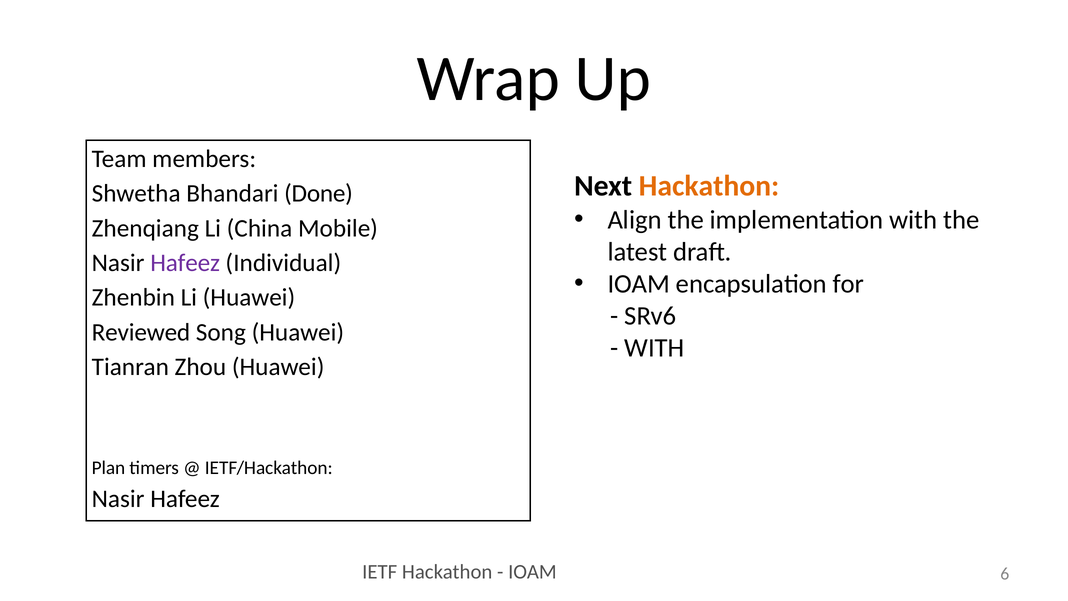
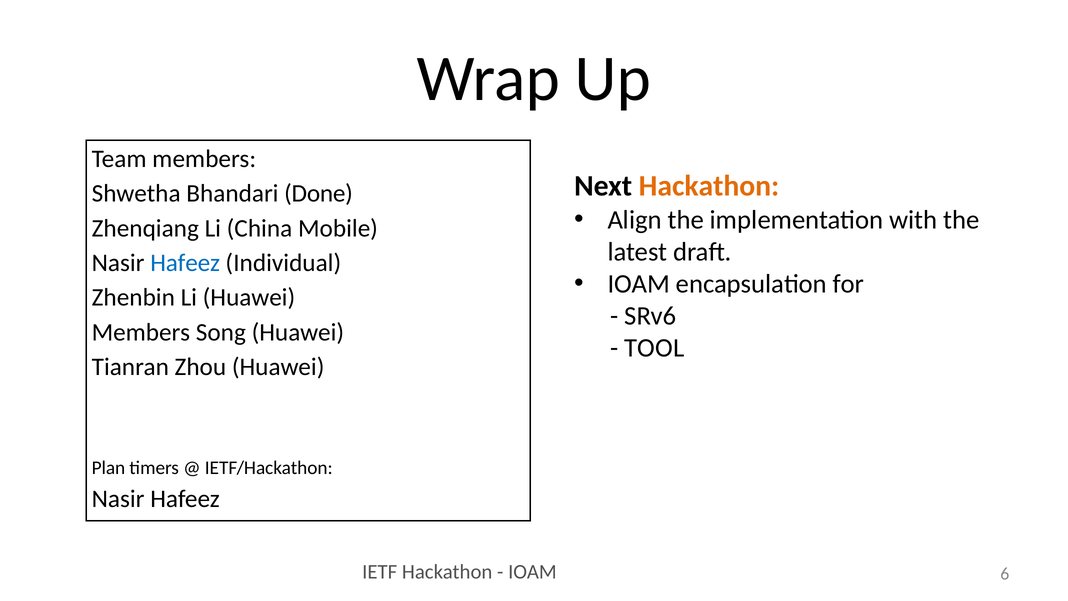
Hafeez colour: purple -> blue (185, 263)
Reviewed: Reviewed -> Members (141, 332)
WITH: WITH -> TOOL (654, 348)
